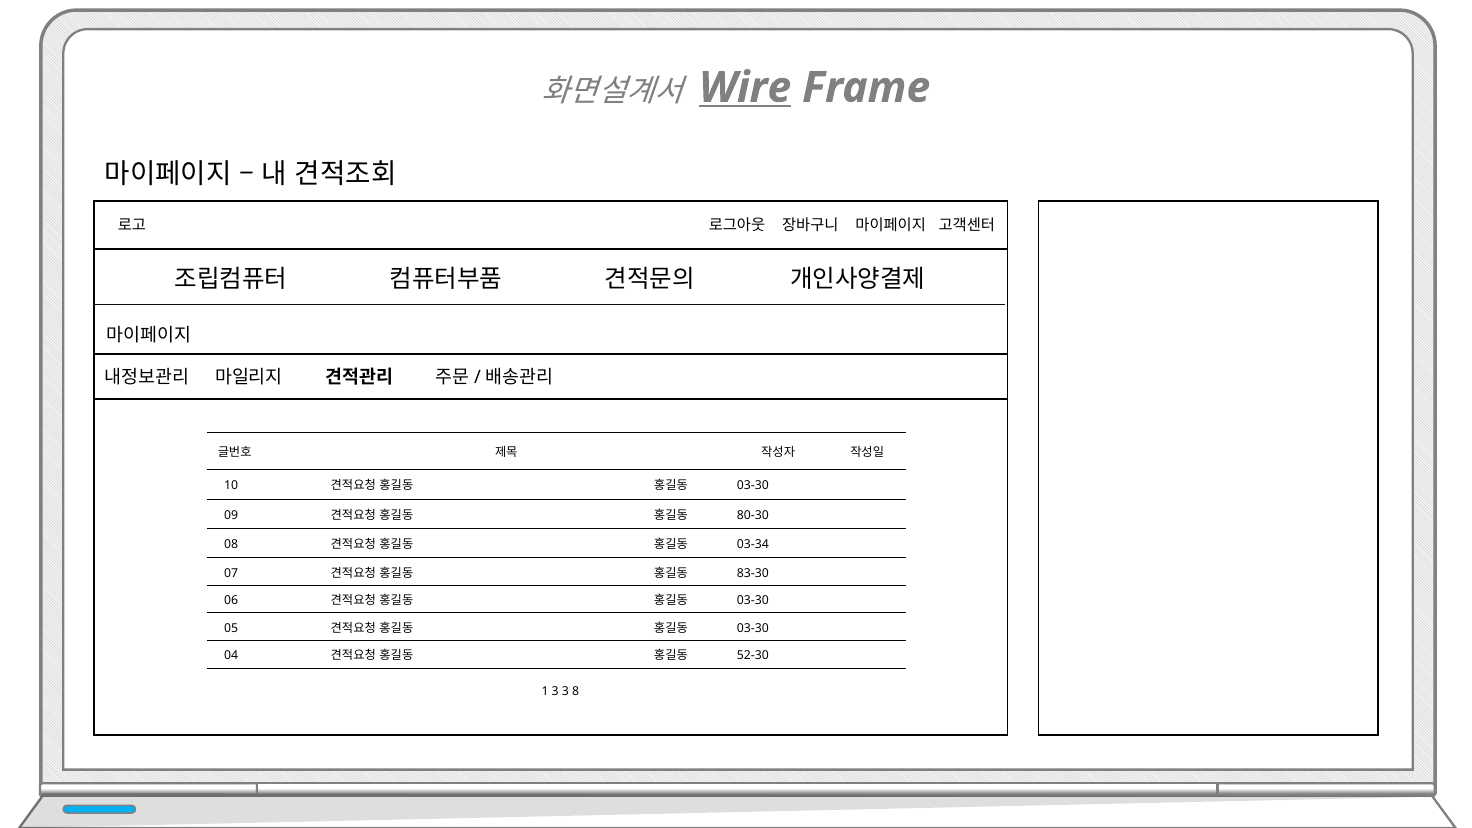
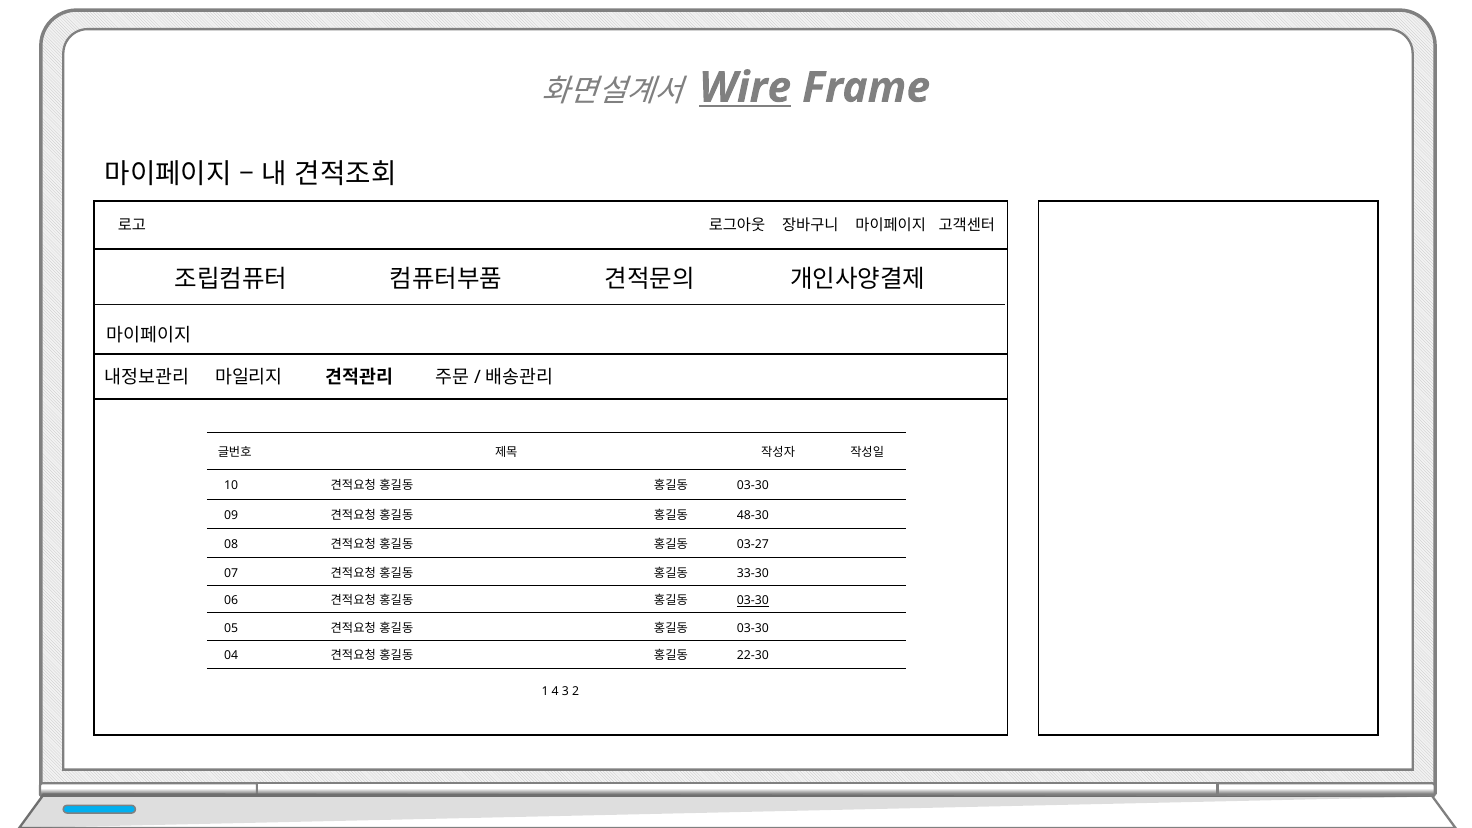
80-30: 80-30 -> 48-30 (753, 516)
03-34: 03-34 -> 03-27 (753, 544)
83-30: 83-30 -> 33-30 (753, 573)
03-30 underline: none -> present (753, 601)
52-30: 52-30 -> 22-30 (753, 656)
1 3: 3 -> 4 (555, 692)
8: 8 -> 2 (576, 692)
